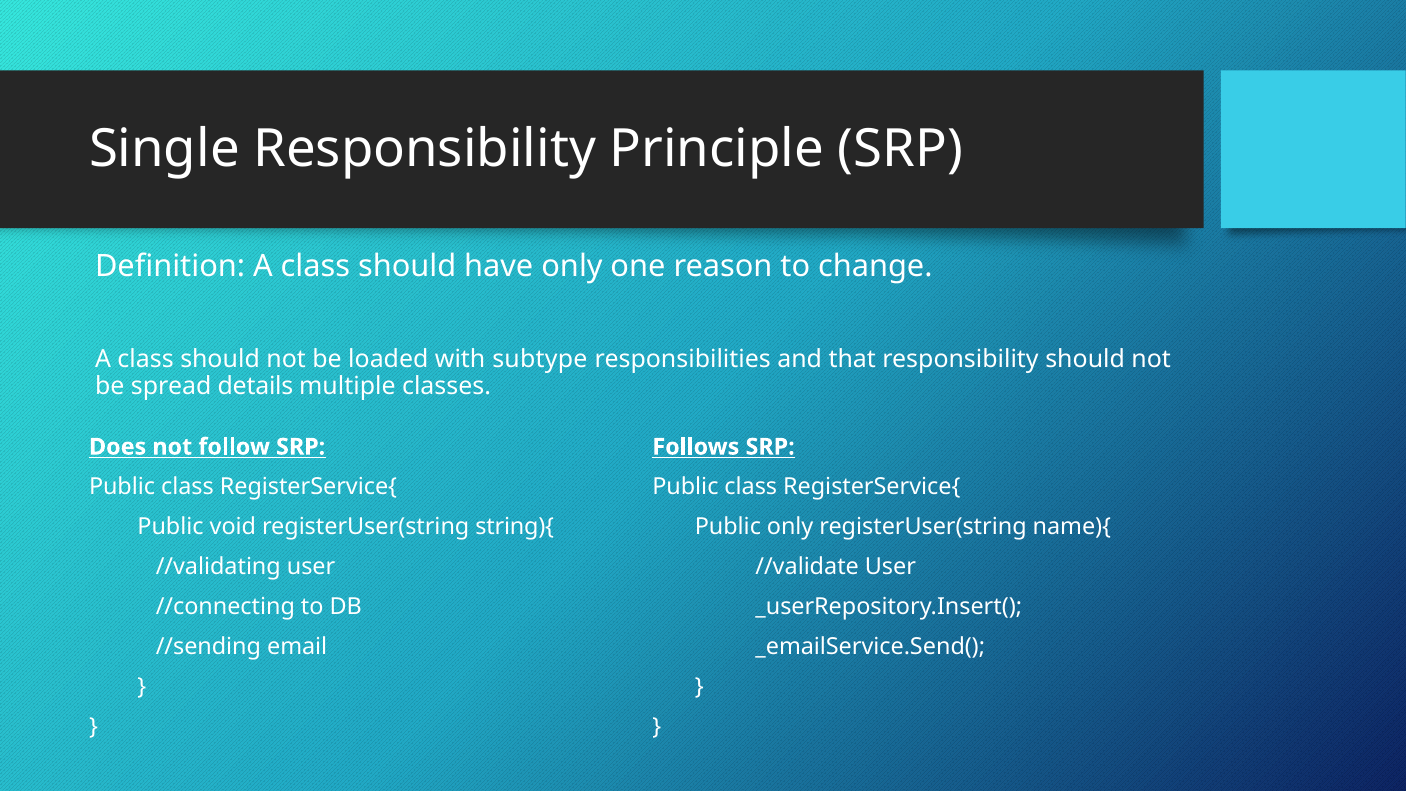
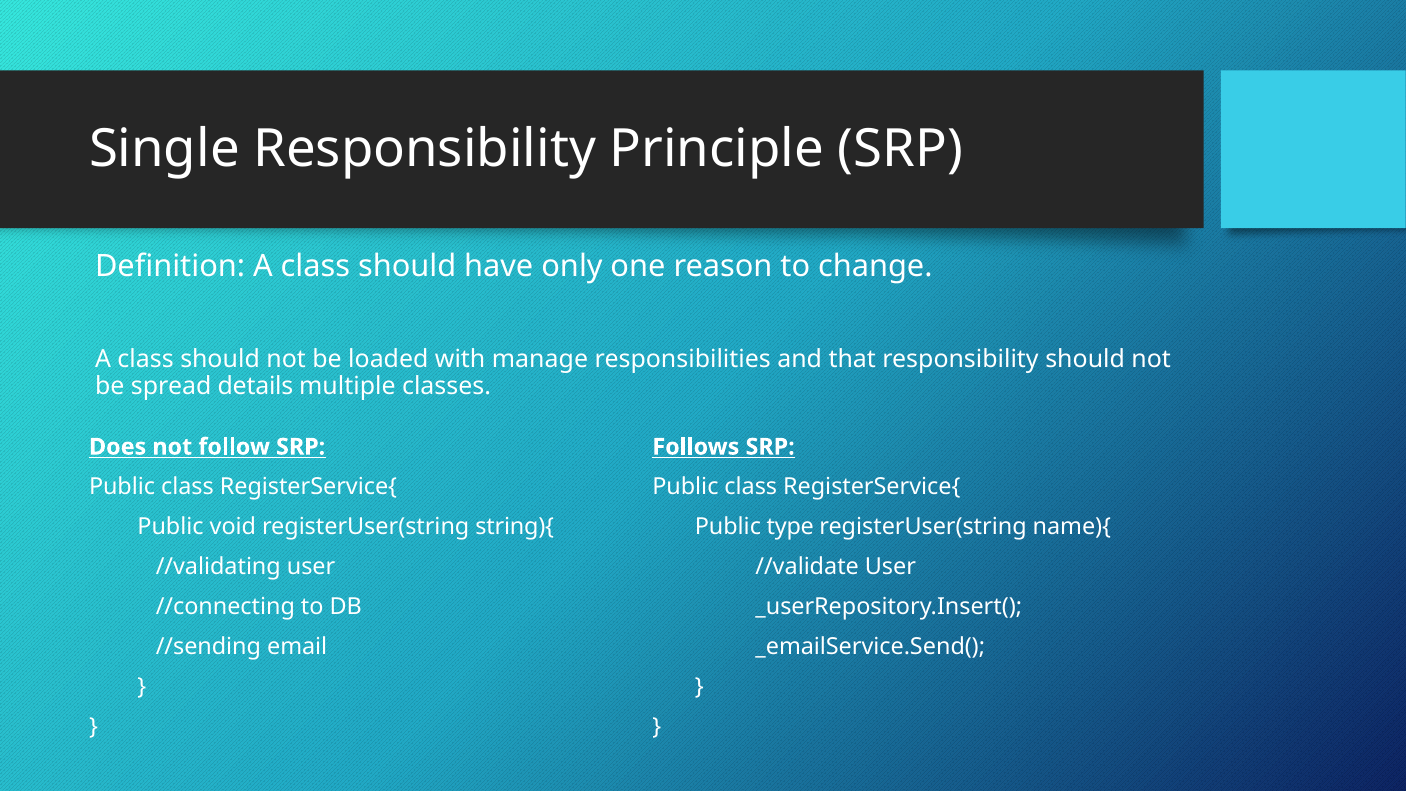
subtype: subtype -> manage (540, 359)
Public only: only -> type (790, 527)
